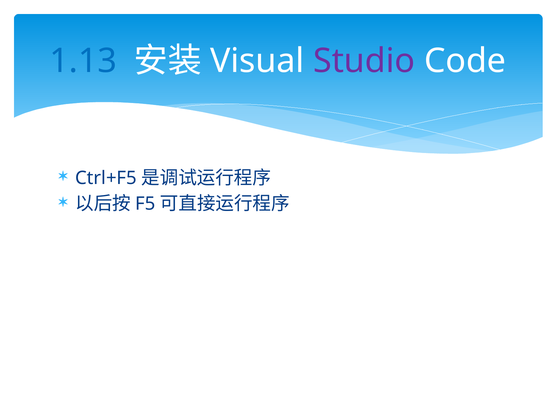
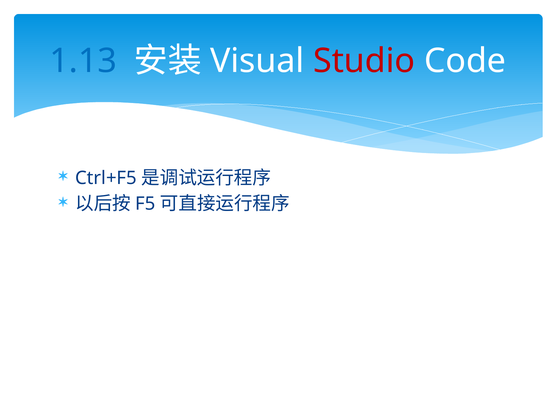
Studio colour: purple -> red (364, 61)
